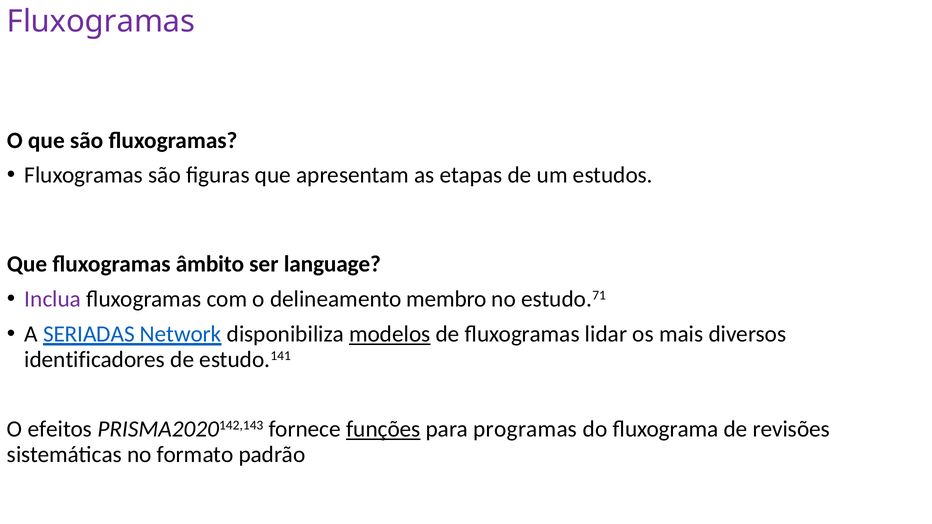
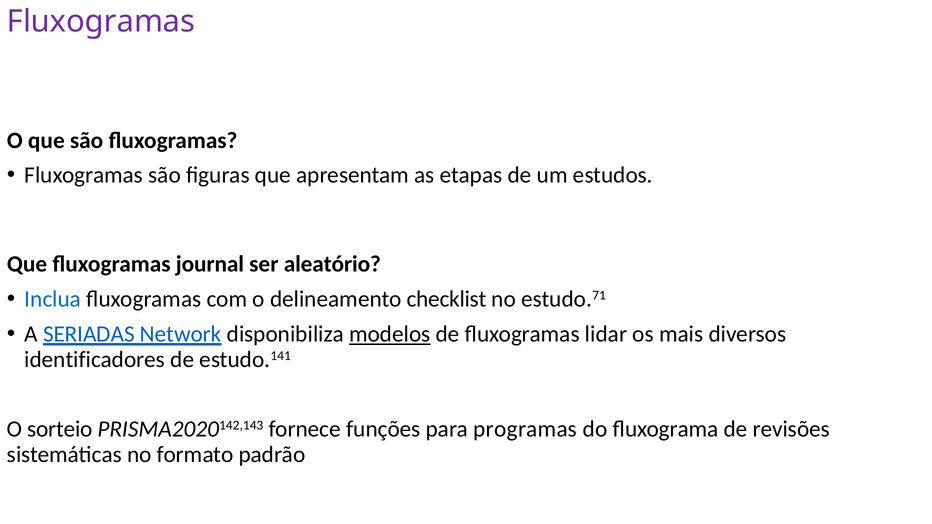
âmbito: âmbito -> journal (210, 264)
language: language -> aleatório (332, 264)
Inclua colour: purple -> blue (53, 299)
membro: membro -> checklist (447, 299)
efeitos: efeitos -> sorteio (60, 429)
funções underline: present -> none (383, 429)
